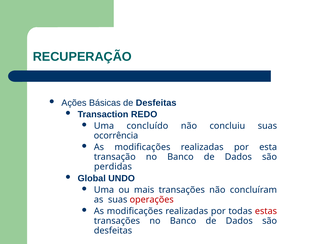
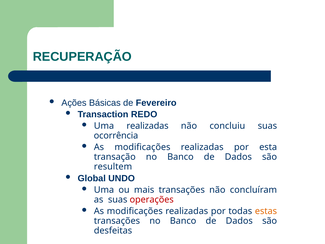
de Desfeitas: Desfeitas -> Fevereiro (156, 103)
Uma concluído: concluído -> realizadas (148, 126)
perdidas: perdidas -> resultem (113, 167)
estas colour: red -> orange (266, 211)
